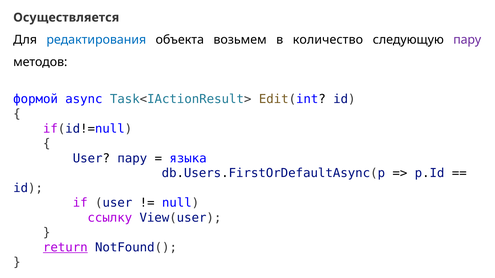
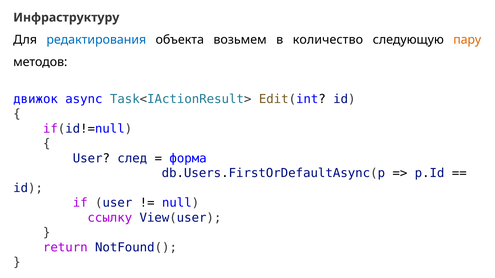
Осуществляется: Осуществляется -> Инфраструктуру (66, 18)
пару colour: purple -> orange (467, 40)
формой: формой -> движок (36, 99)
User пару: пару -> след (132, 159)
языка: языка -> форма (188, 159)
return underline: present -> none (65, 248)
